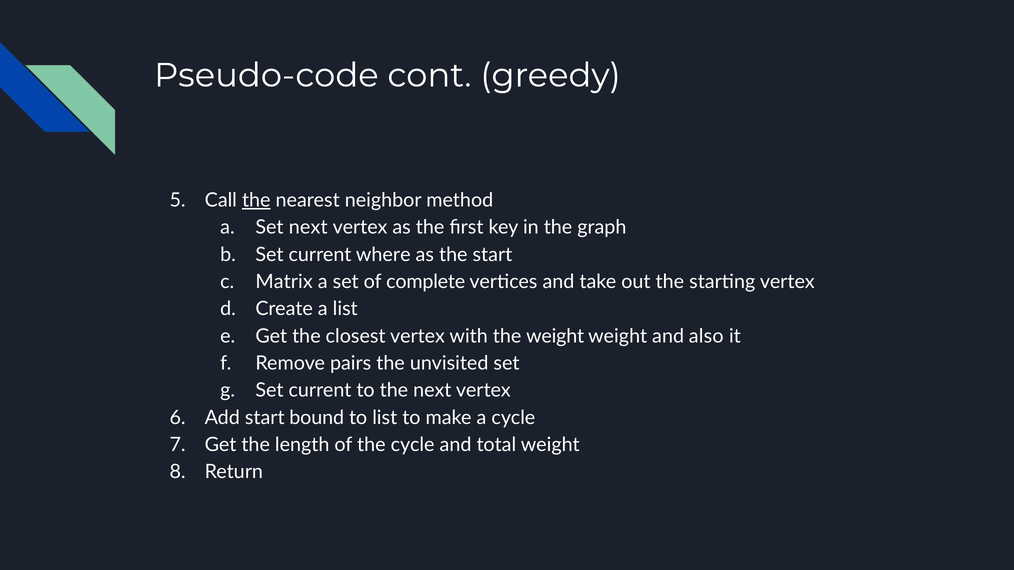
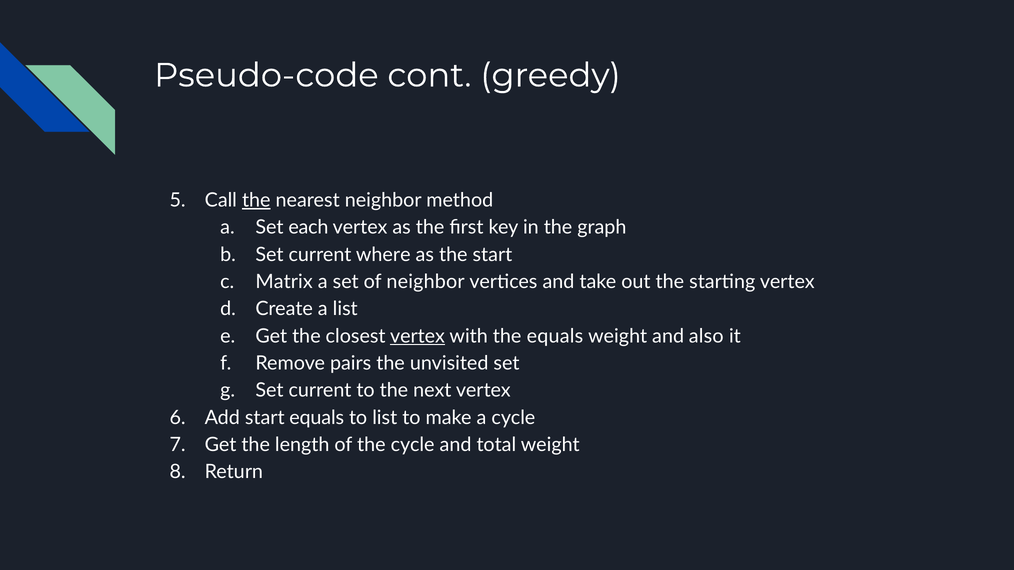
Set next: next -> each (308, 228)
of complete: complete -> neighbor (426, 282)
vertex underline: none -> present (417, 336)
the weight: weight -> equals (555, 336)
start bound: bound -> equals (317, 418)
